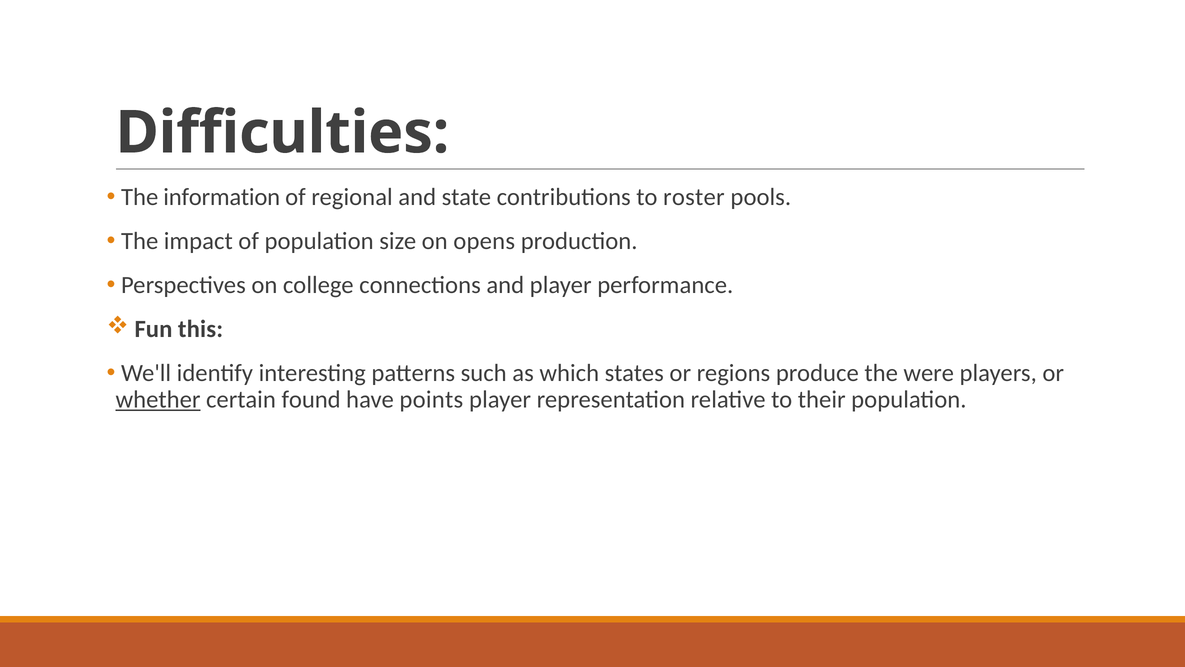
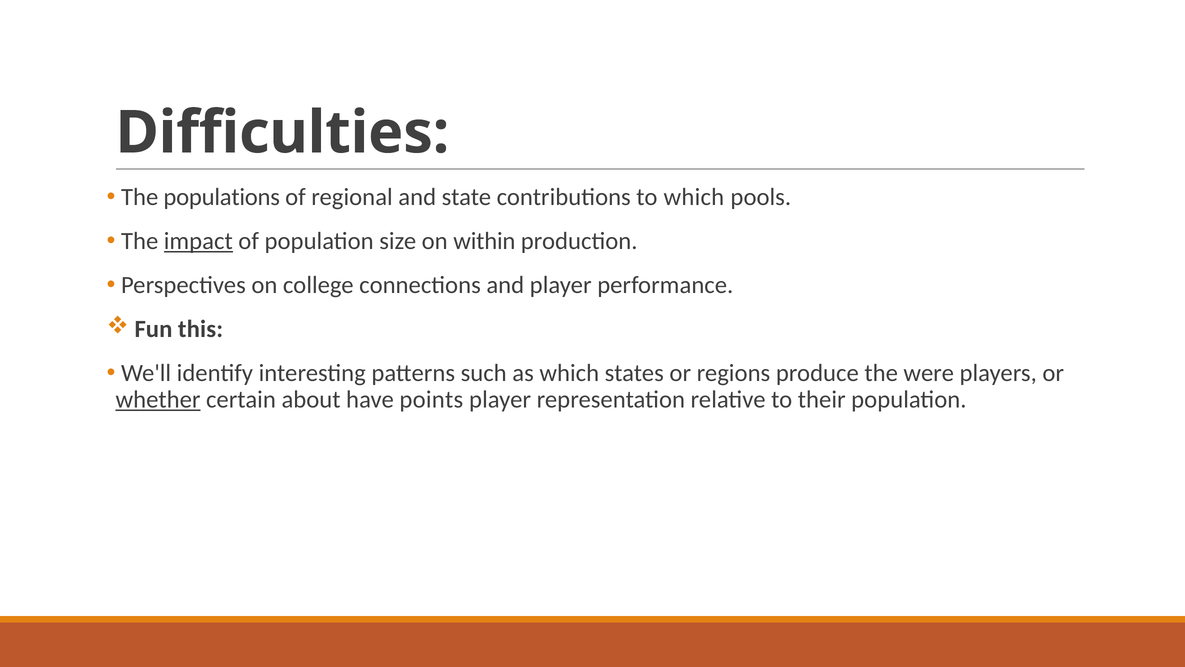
information: information -> populations (222, 197)
to roster: roster -> which (694, 197)
impact underline: none -> present (198, 241)
opens: opens -> within (484, 241)
found: found -> about (311, 399)
